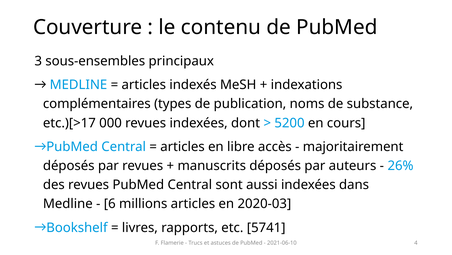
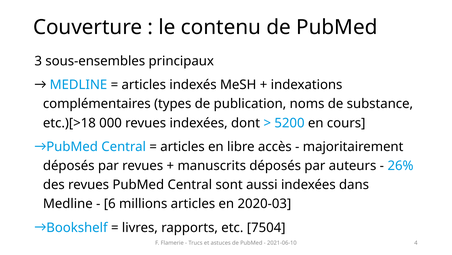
etc.)[>17: etc.)[>17 -> etc.)[>18 (69, 123)
5741: 5741 -> 7504 (266, 227)
